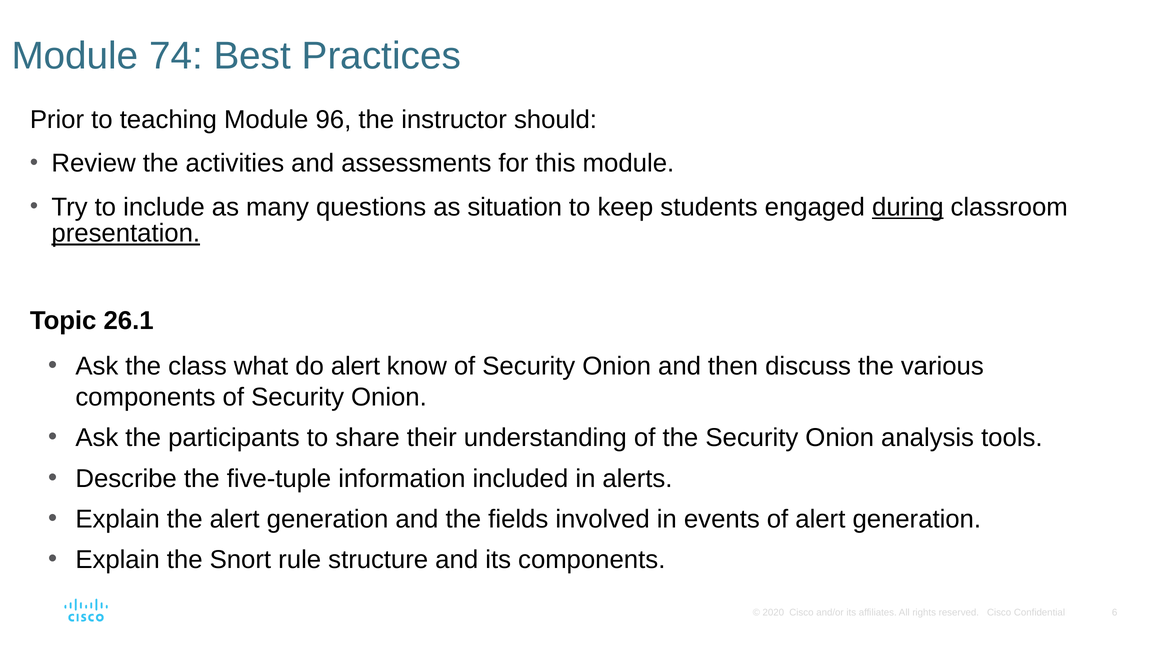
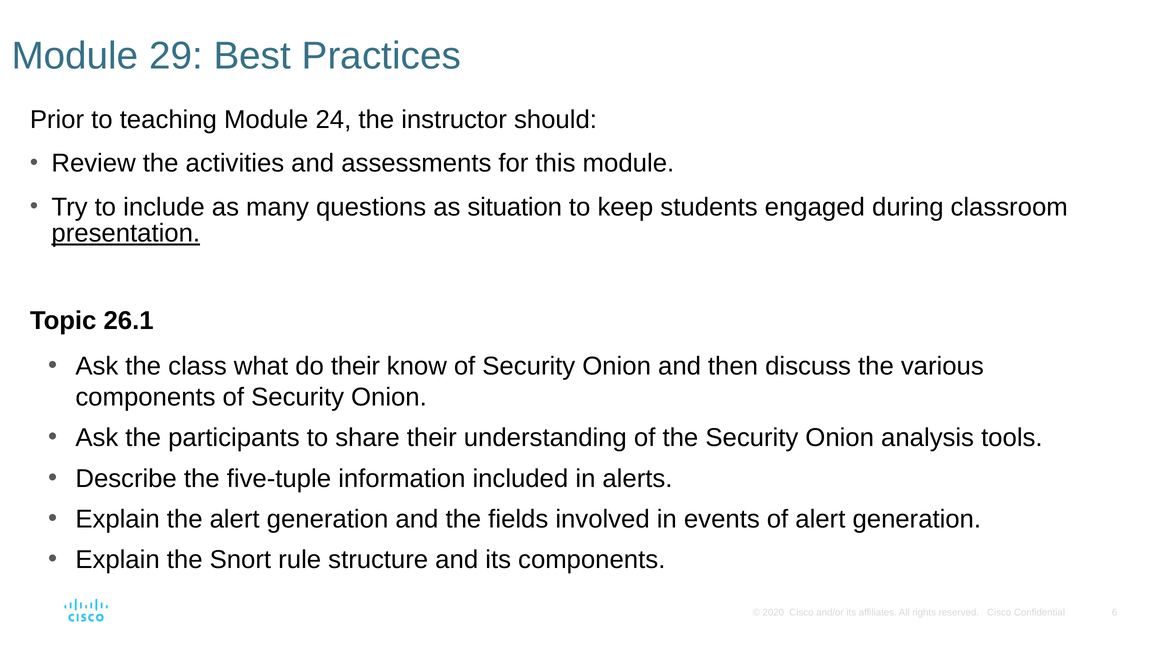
74: 74 -> 29 (176, 56)
96: 96 -> 24 (333, 120)
during underline: present -> none (908, 207)
do alert: alert -> their (356, 366)
